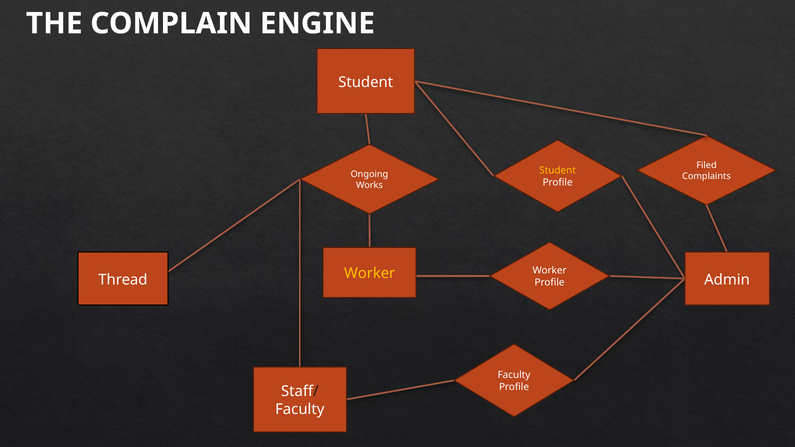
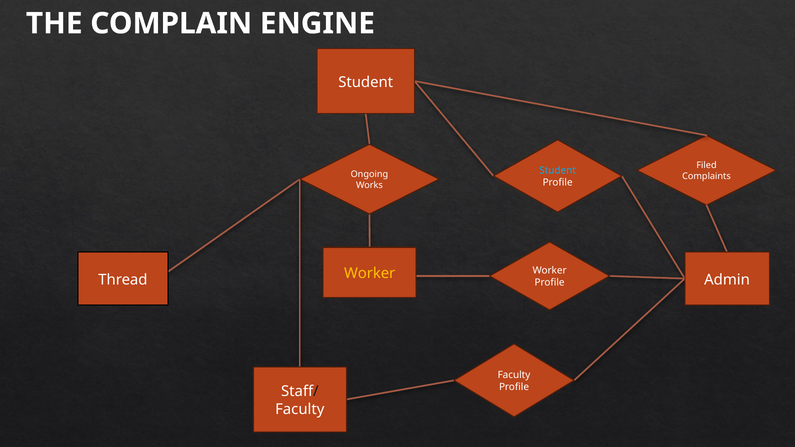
Student colour: yellow -> light blue (558, 171)
